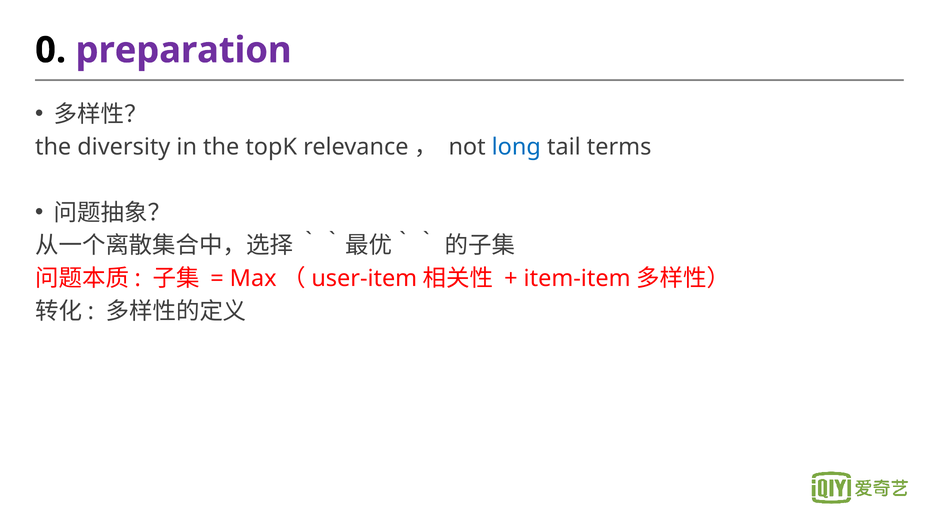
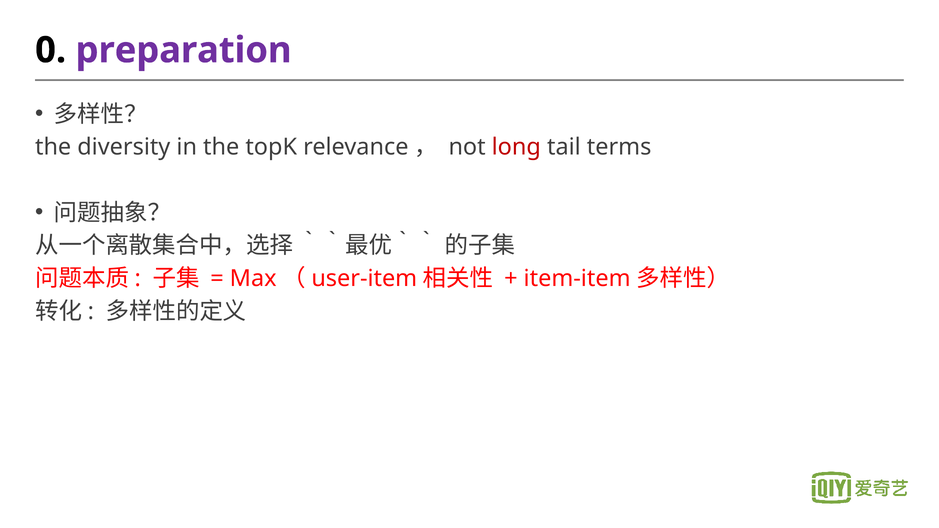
long colour: blue -> red (516, 147)
